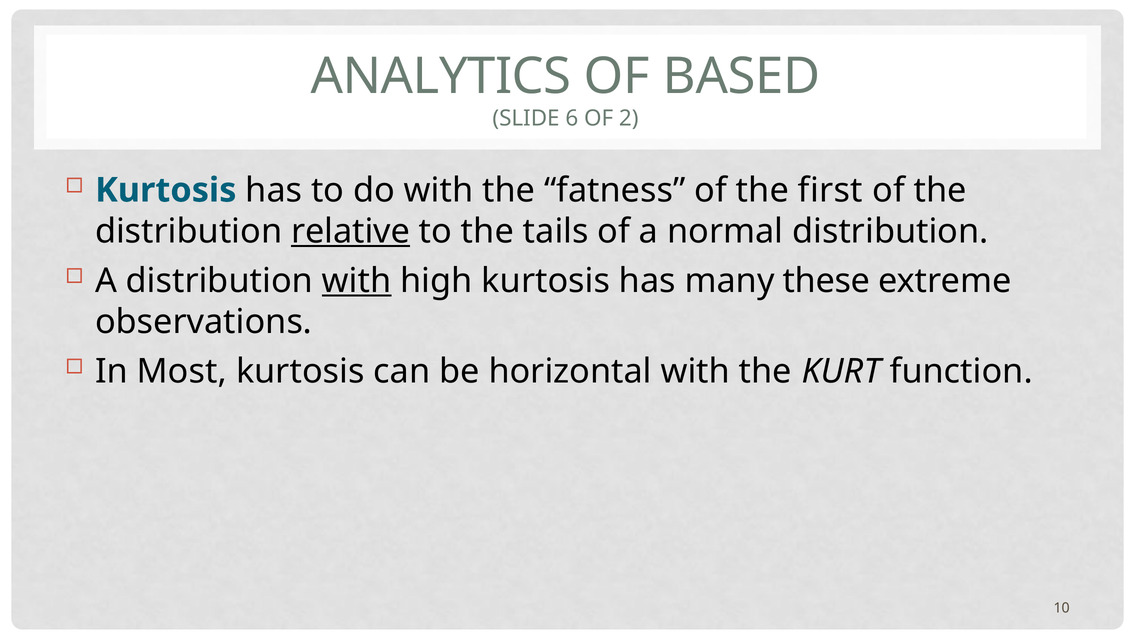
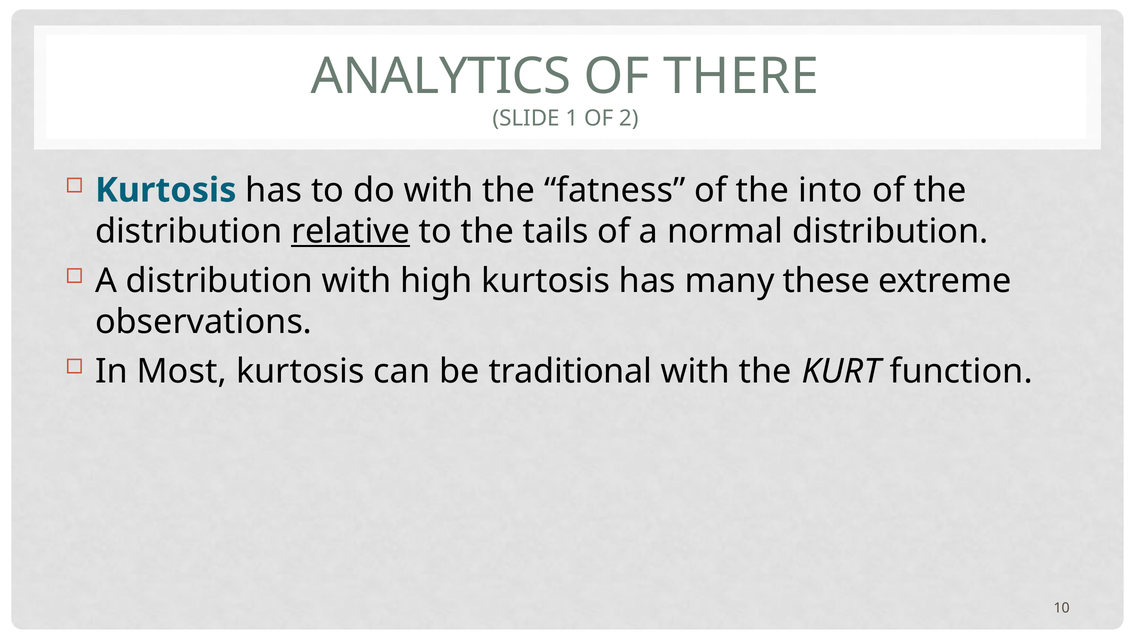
BASED: BASED -> THERE (741, 76)
6: 6 -> 1 (572, 118)
first: first -> into (830, 190)
with underline: present -> none (357, 281)
horizontal: horizontal -> traditional (570, 372)
